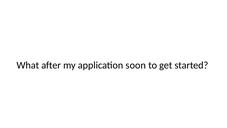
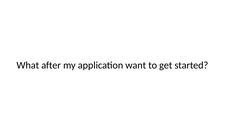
soon: soon -> want (136, 65)
